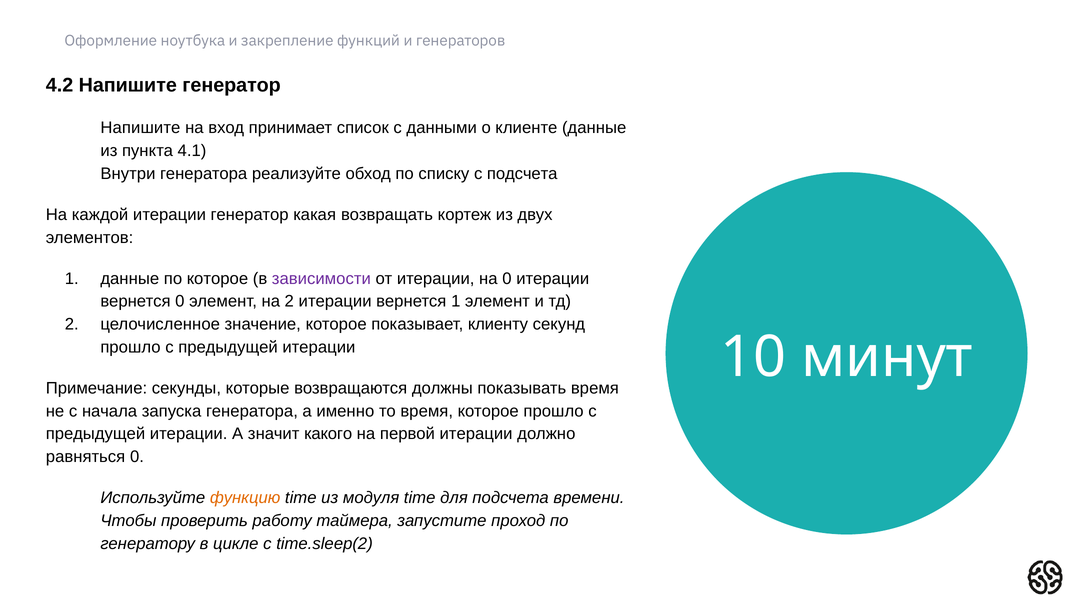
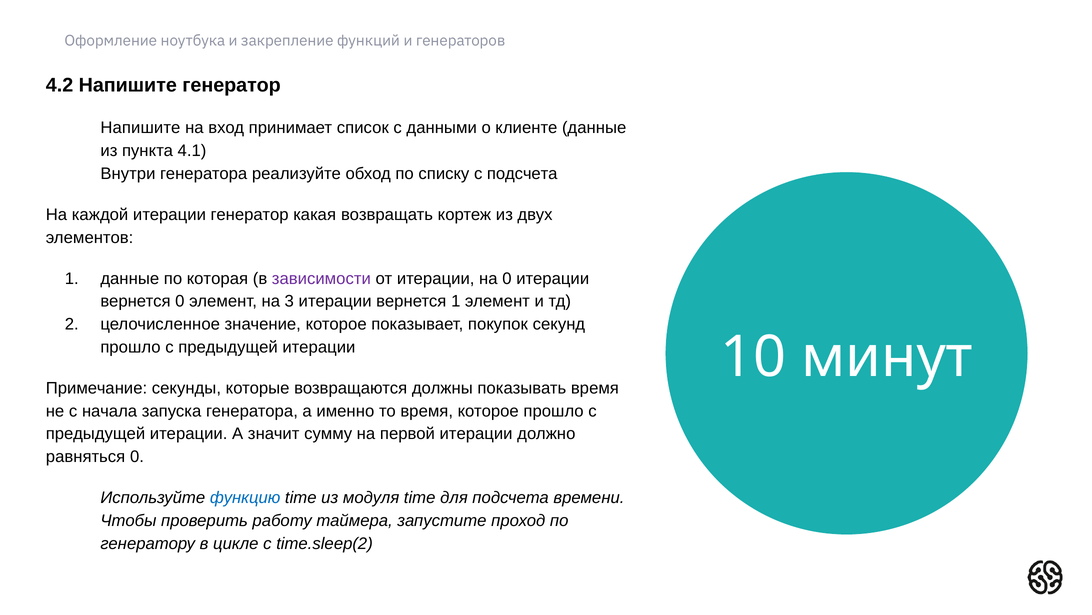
по которое: которое -> которая (217, 278)
на 2: 2 -> 3 (289, 301)
клиенту: клиенту -> покупок (498, 324)
какого: какого -> сумму (328, 433)
функцию colour: orange -> blue (245, 497)
